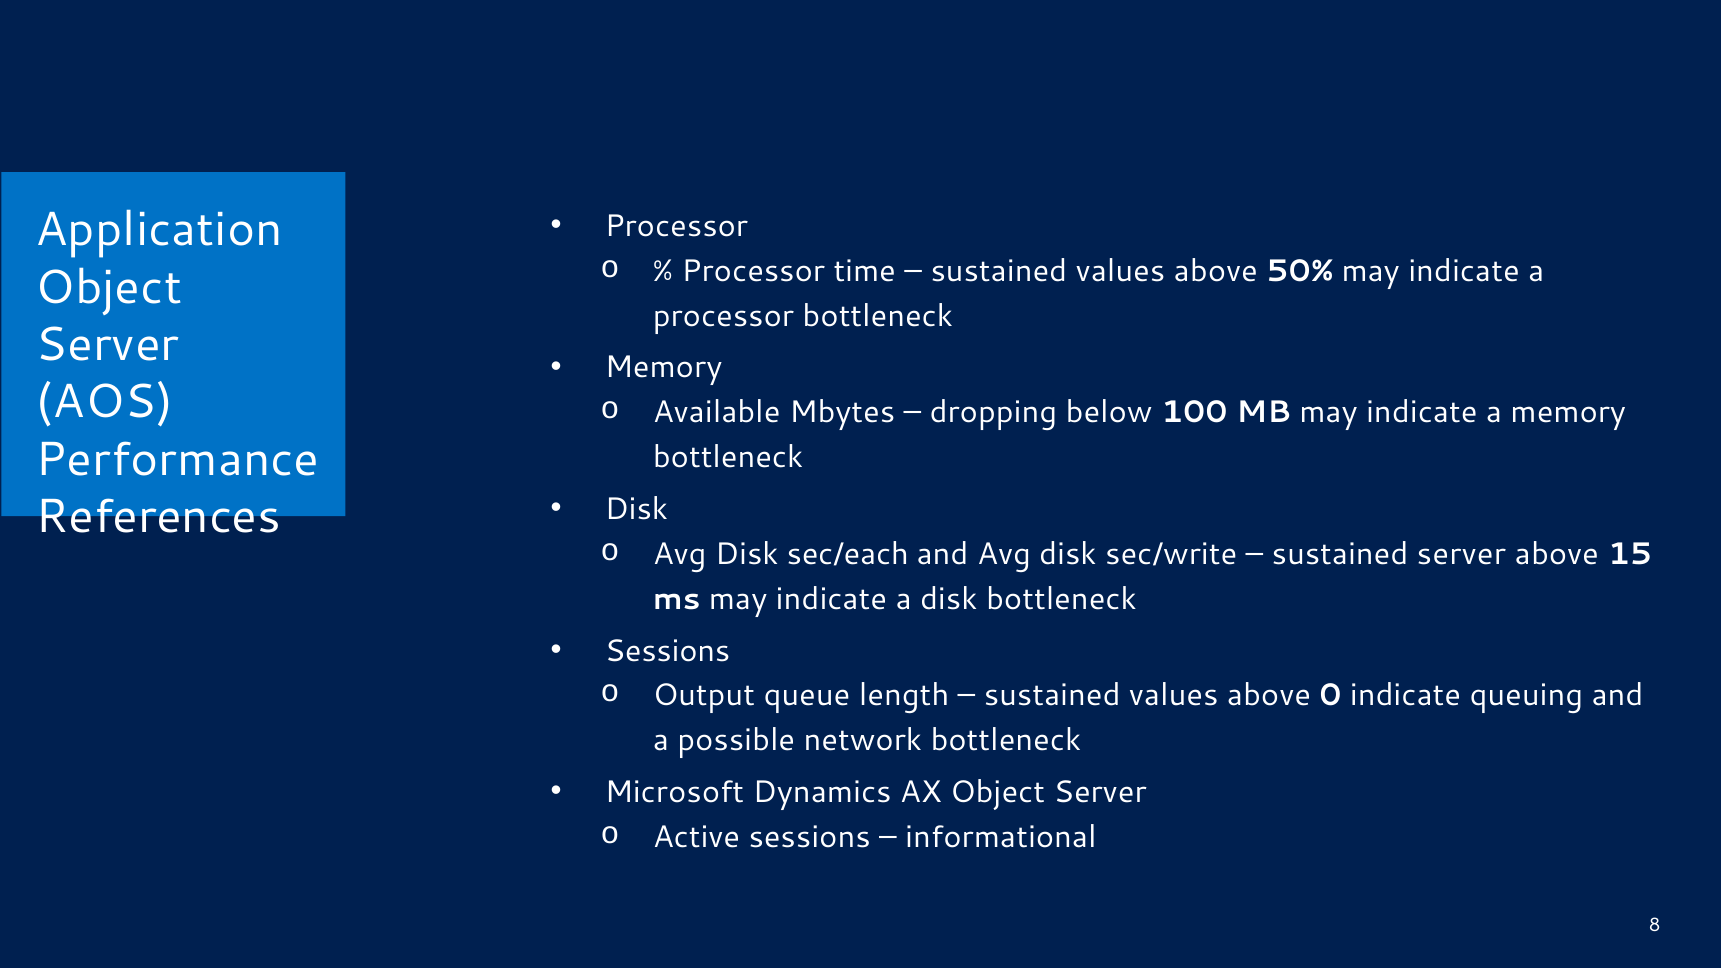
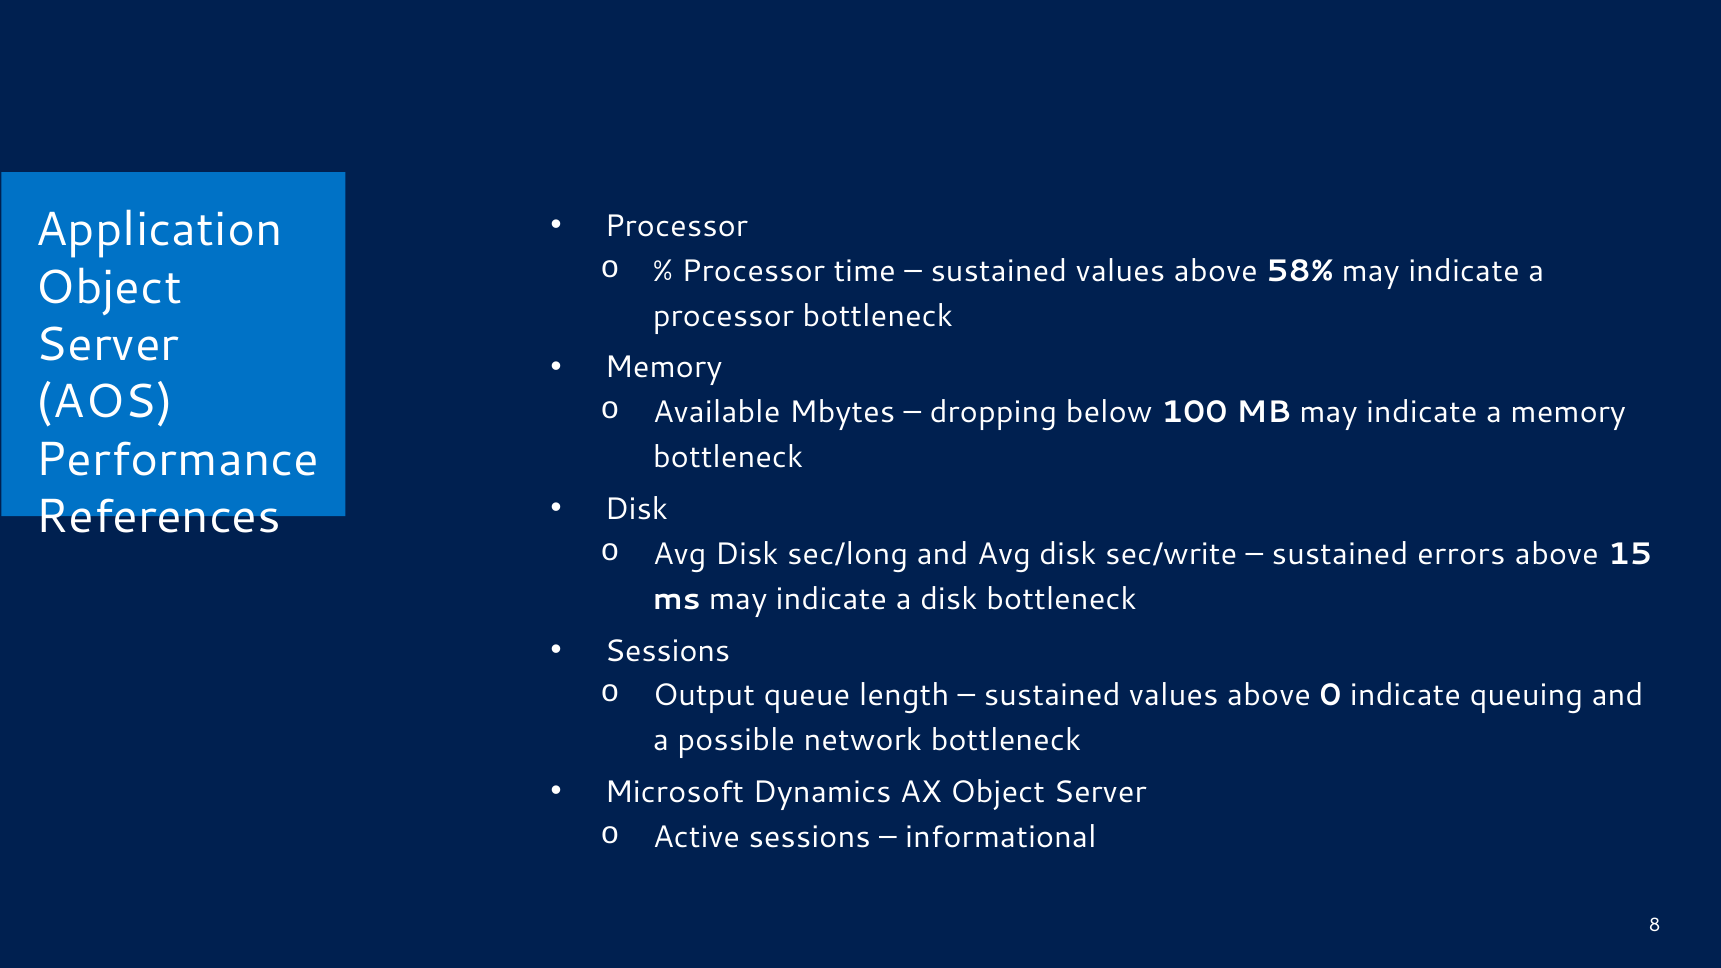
50%: 50% -> 58% (1300, 271)
sec/each: sec/each -> sec/long (848, 554)
sustained server: server -> errors (1461, 554)
